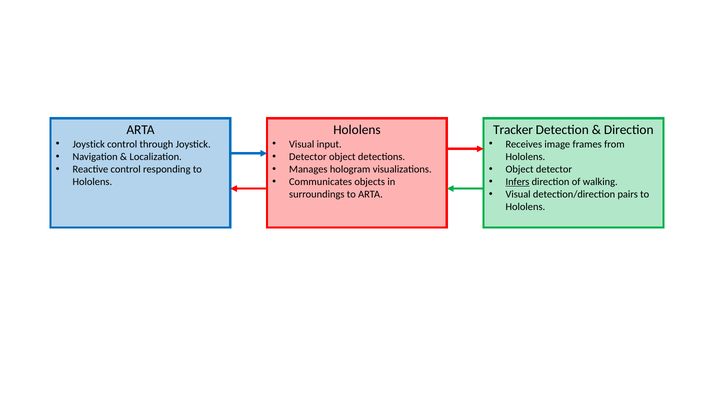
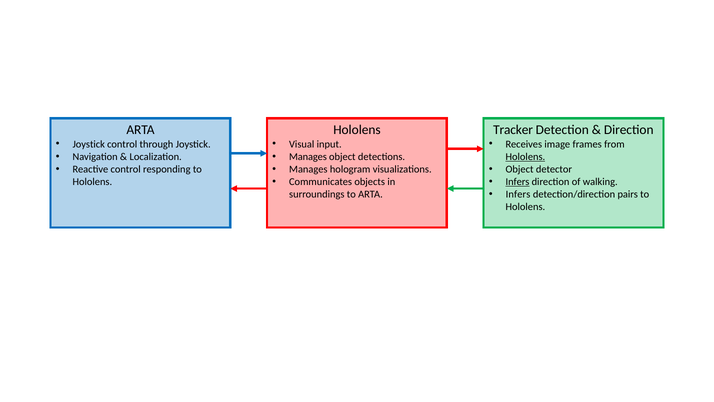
Detector: Detector -> Manages (308, 156)
Hololens underline: none -> present (525, 156)
Visual: Visual -> Infers (518, 194)
